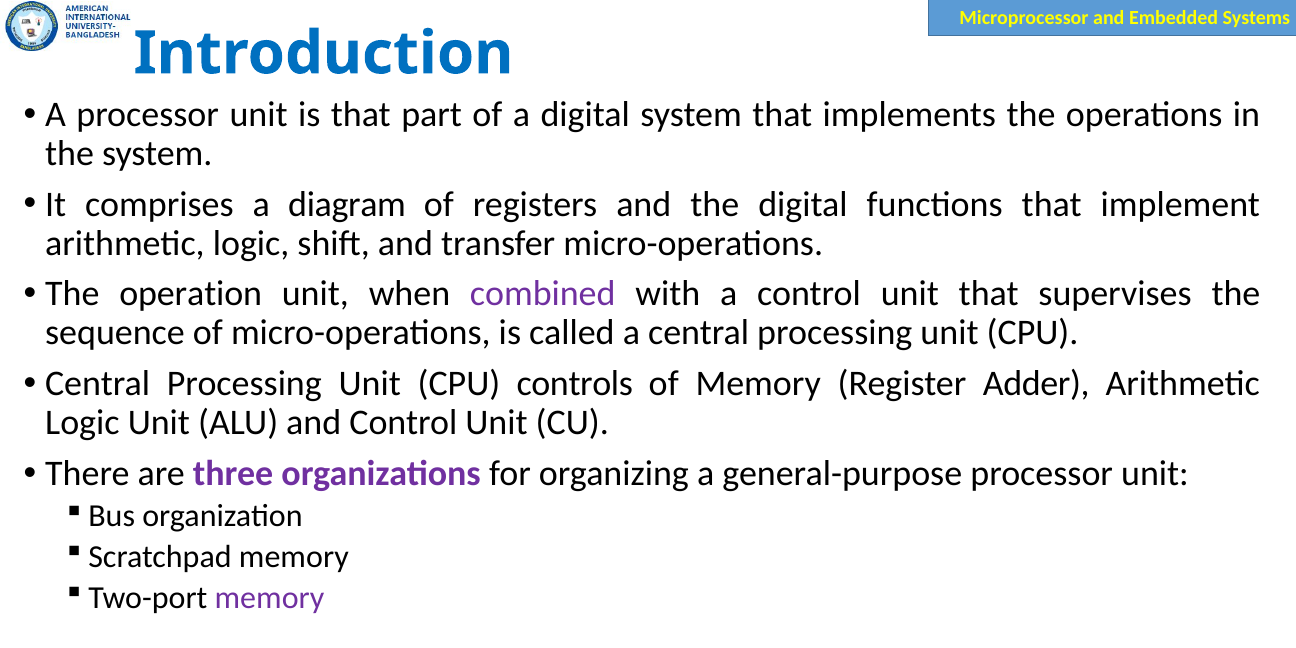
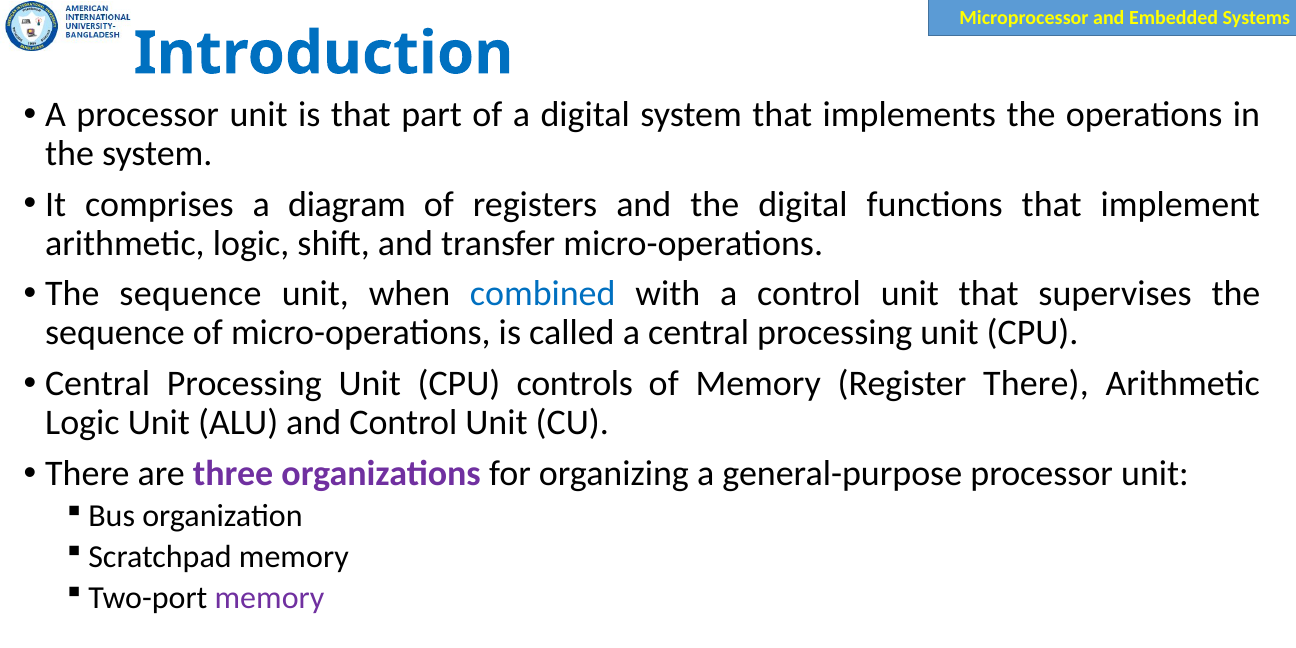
operation: operation -> sequence (190, 294)
combined colour: purple -> blue (543, 294)
Register Adder: Adder -> There (1036, 384)
